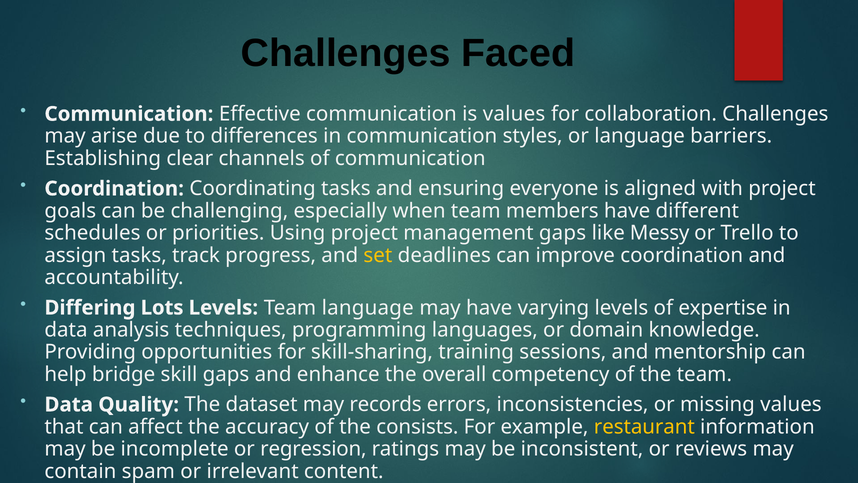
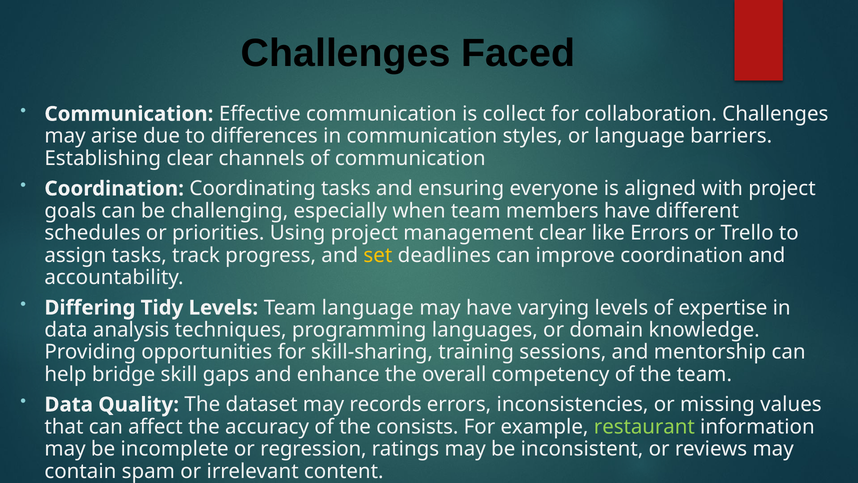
is values: values -> collect (514, 114)
management gaps: gaps -> clear (563, 233)
like Messy: Messy -> Errors (660, 233)
Lots: Lots -> Tidy (162, 308)
restaurant colour: yellow -> light green (644, 427)
